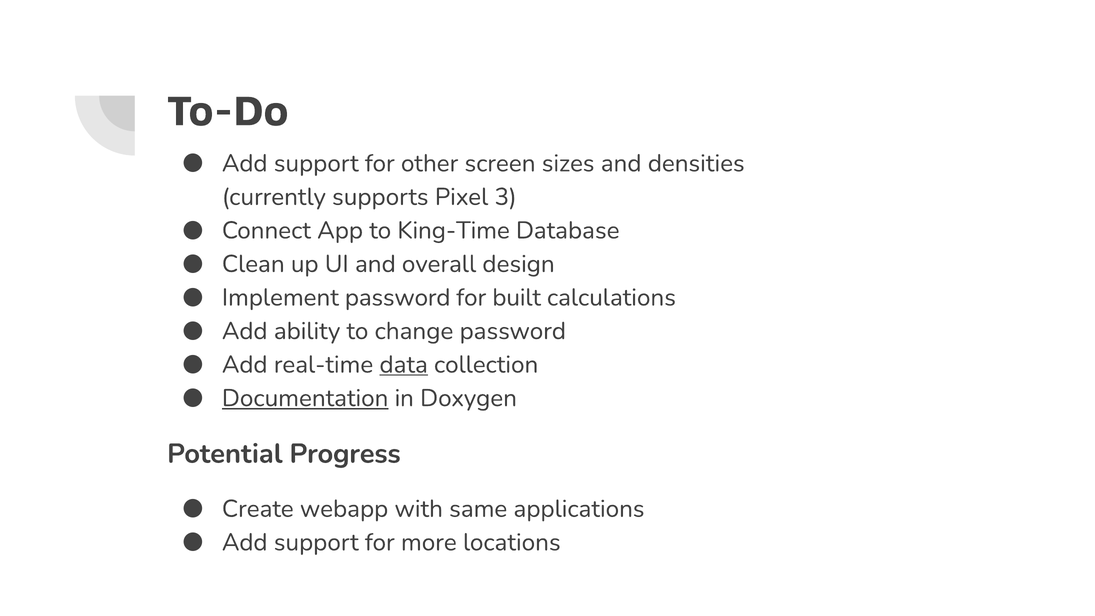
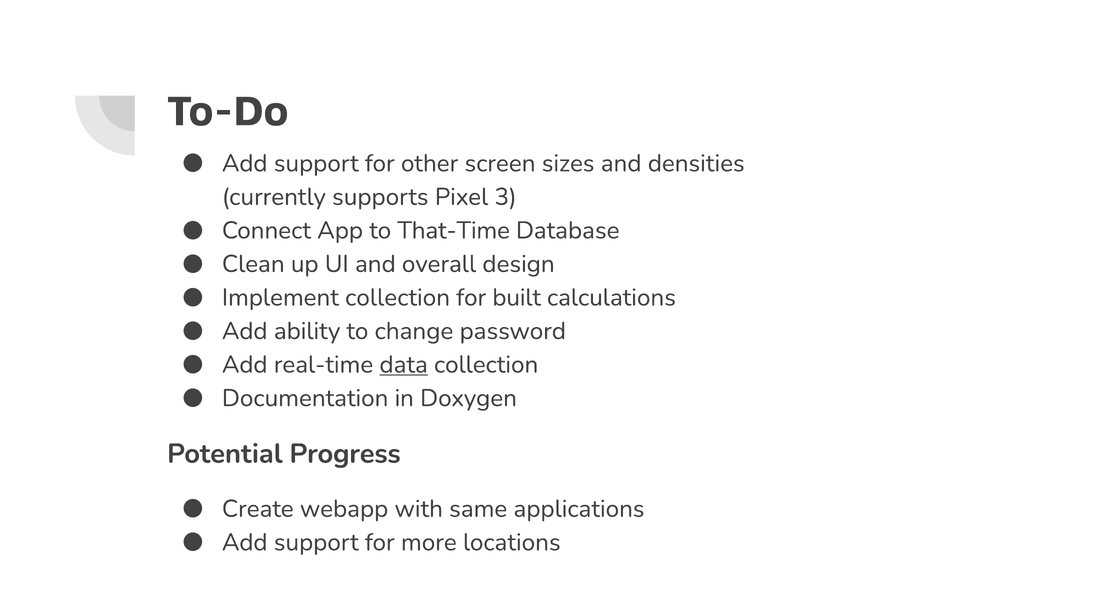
King-Time: King-Time -> That-Time (454, 230)
Implement password: password -> collection (398, 297)
Documentation underline: present -> none (305, 398)
